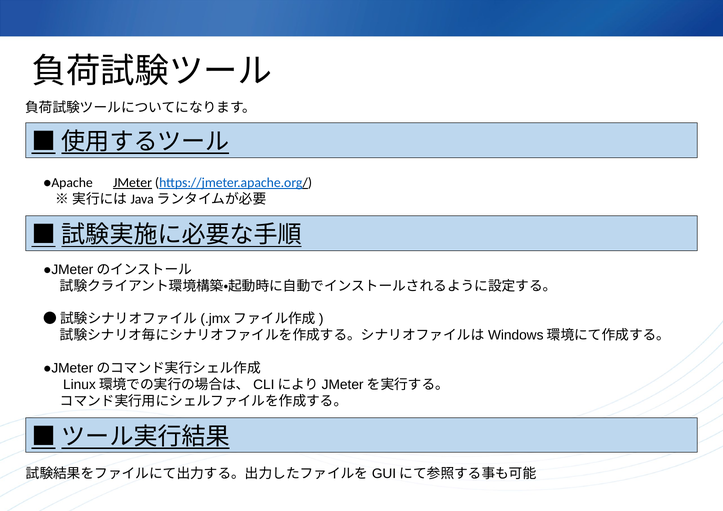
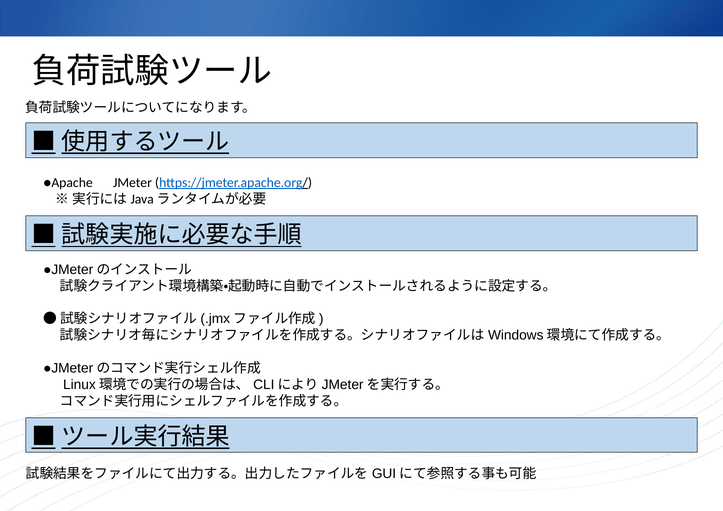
JMeter underline: present -> none (133, 183)
